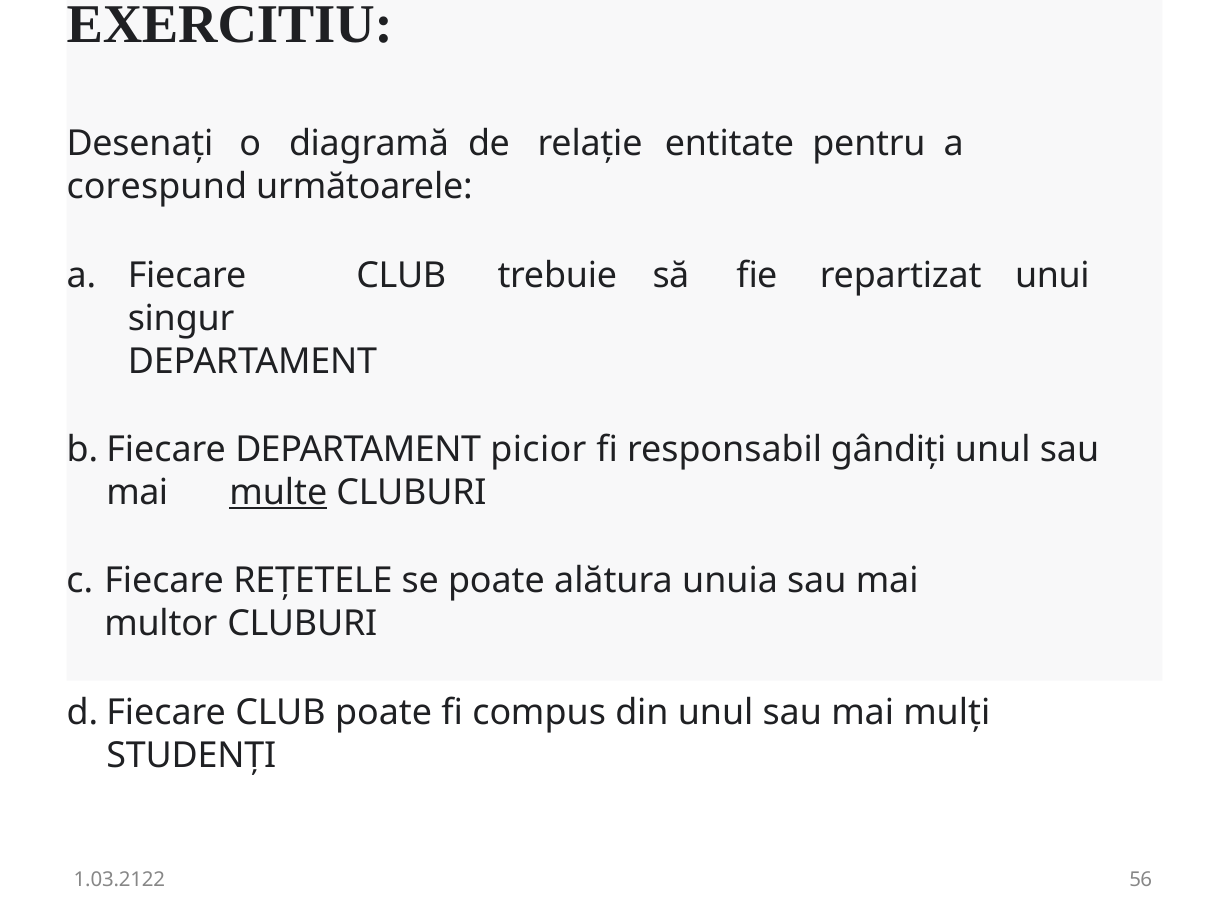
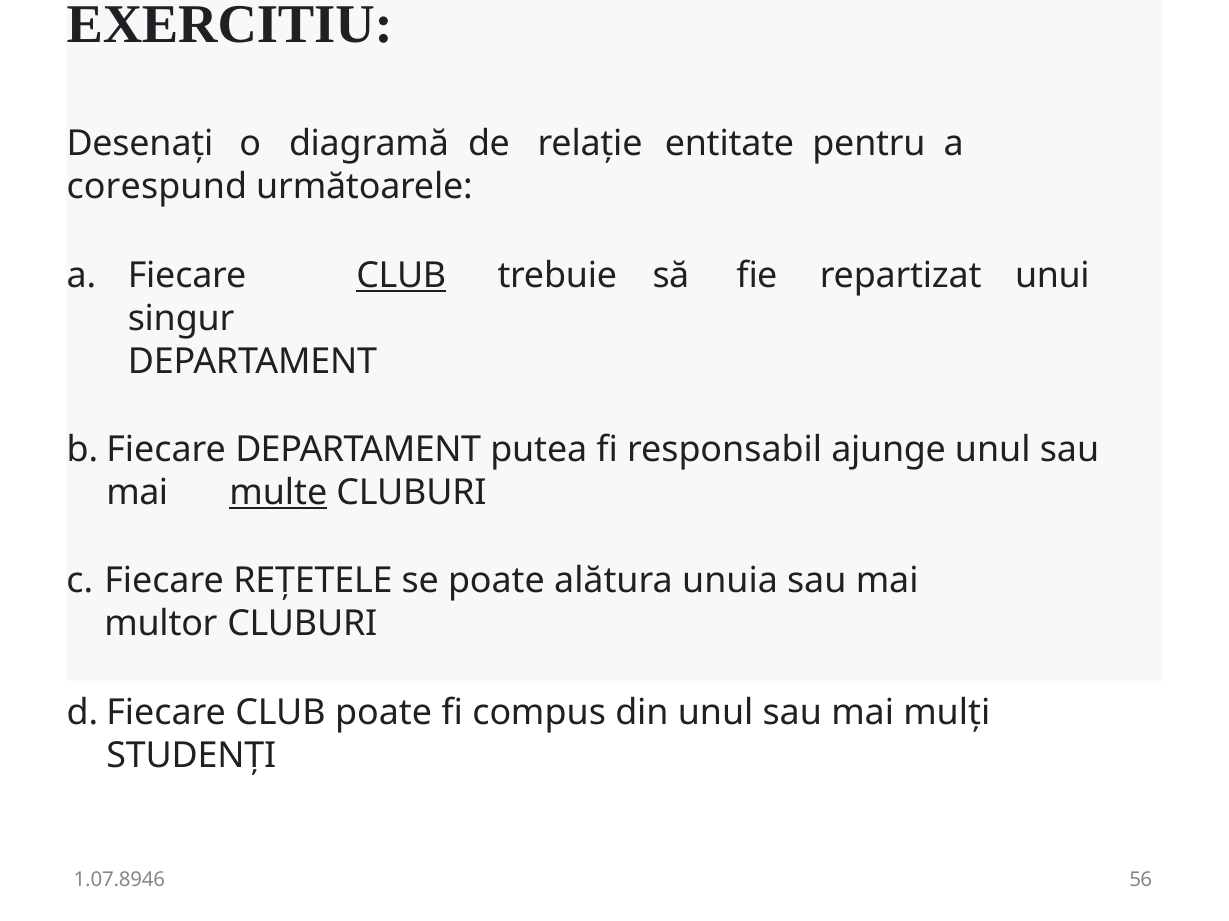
CLUB underline: none -> present (401, 275)
picior: picior -> putea (539, 450)
gândiți: gândiți -> ajunge (889, 450)
1.03.2122: 1.03.2122 -> 1.07.8946 (119, 880)
